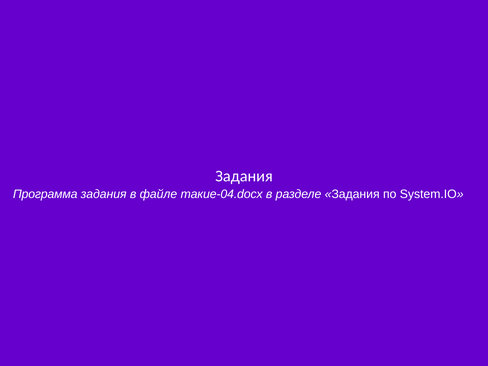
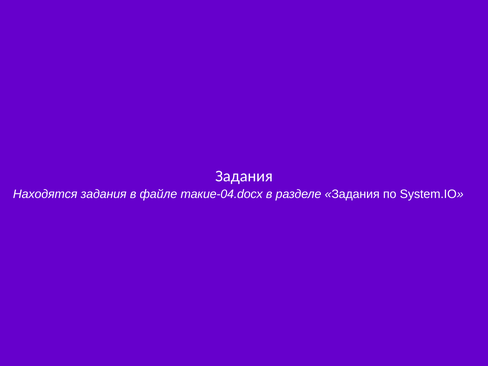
Программа: Программа -> Находятся (45, 194)
